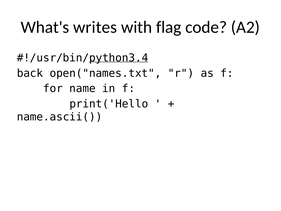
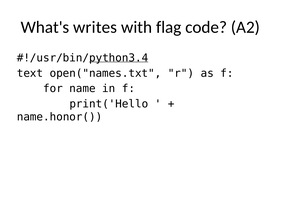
back: back -> text (30, 73)
name.ascii(: name.ascii( -> name.honor( (60, 117)
